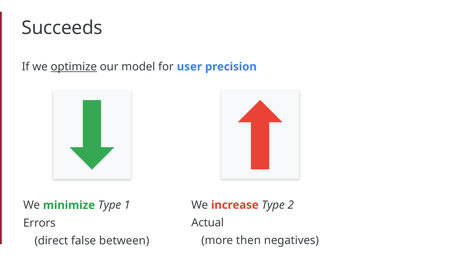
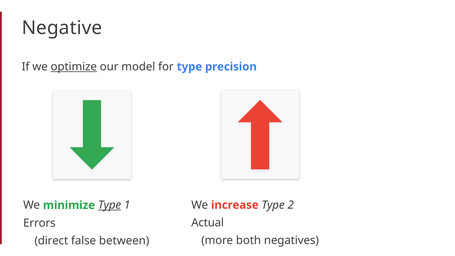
Succeeds: Succeeds -> Negative (62, 28)
for user: user -> type (189, 67)
Type underline: none -> present (110, 205)
then: then -> both (248, 240)
